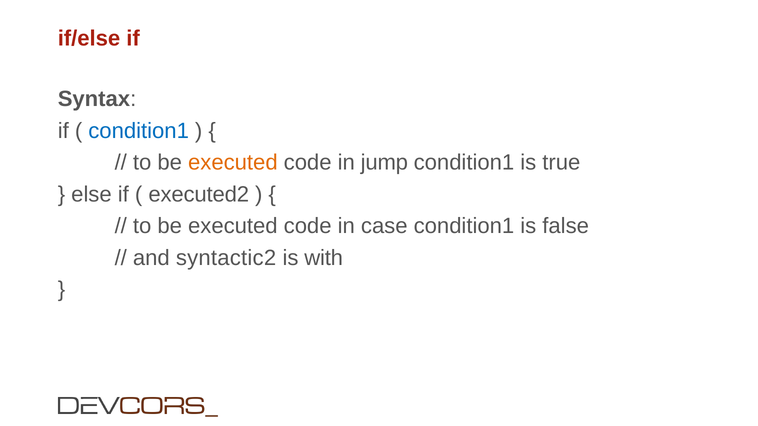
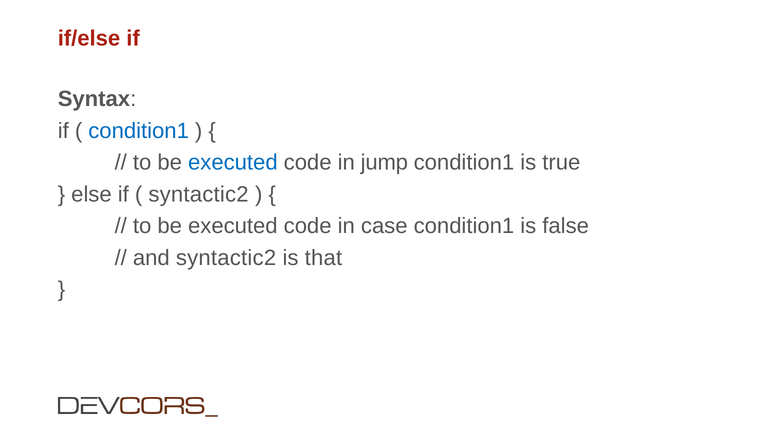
executed colour: orange -> blue (233, 163)
executed2: executed2 -> syntactic2 (199, 194)
with: with -> that (323, 258)
